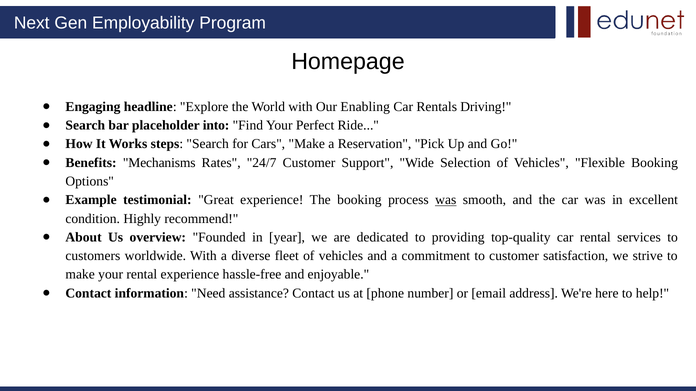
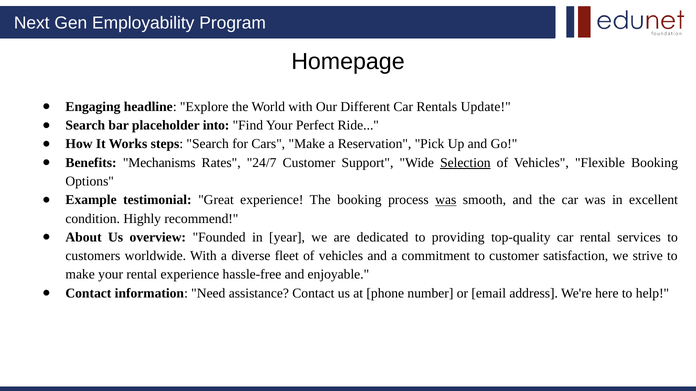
Enabling: Enabling -> Different (365, 107)
Driving: Driving -> Update (486, 107)
Selection underline: none -> present (465, 163)
